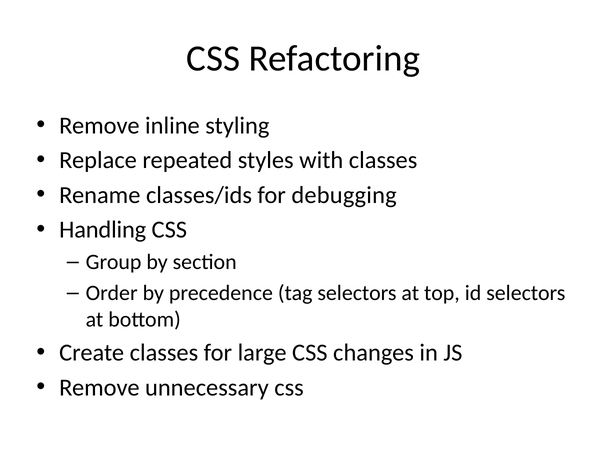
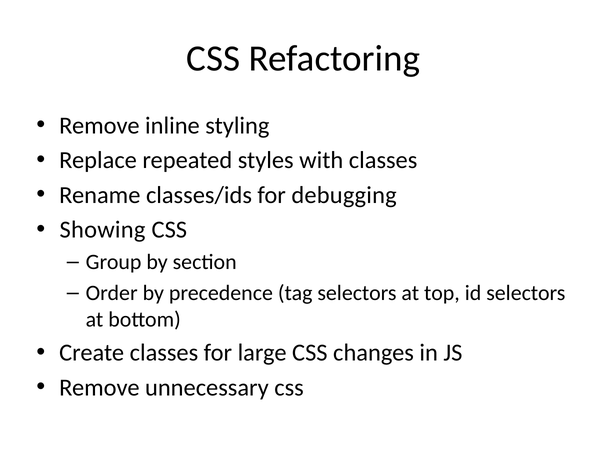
Handling: Handling -> Showing (103, 230)
